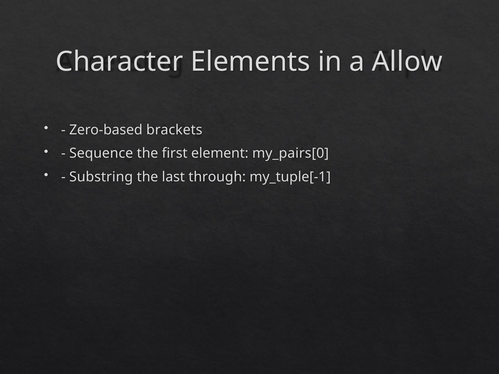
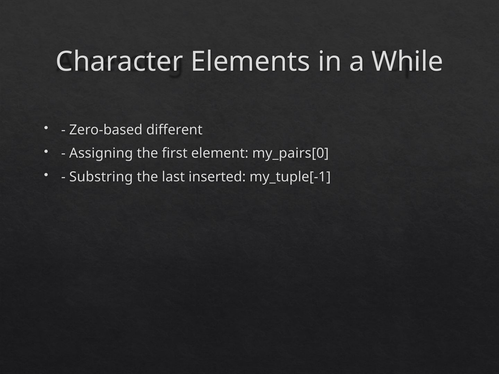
Allow: Allow -> While (407, 62)
brackets: brackets -> different (174, 130)
Sequence: Sequence -> Assigning (101, 153)
through: through -> inserted (217, 177)
